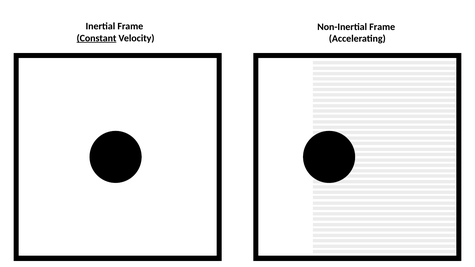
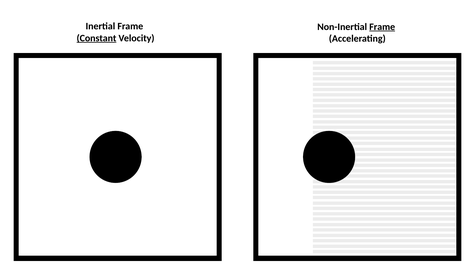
Frame underline: none -> present (382, 27)
